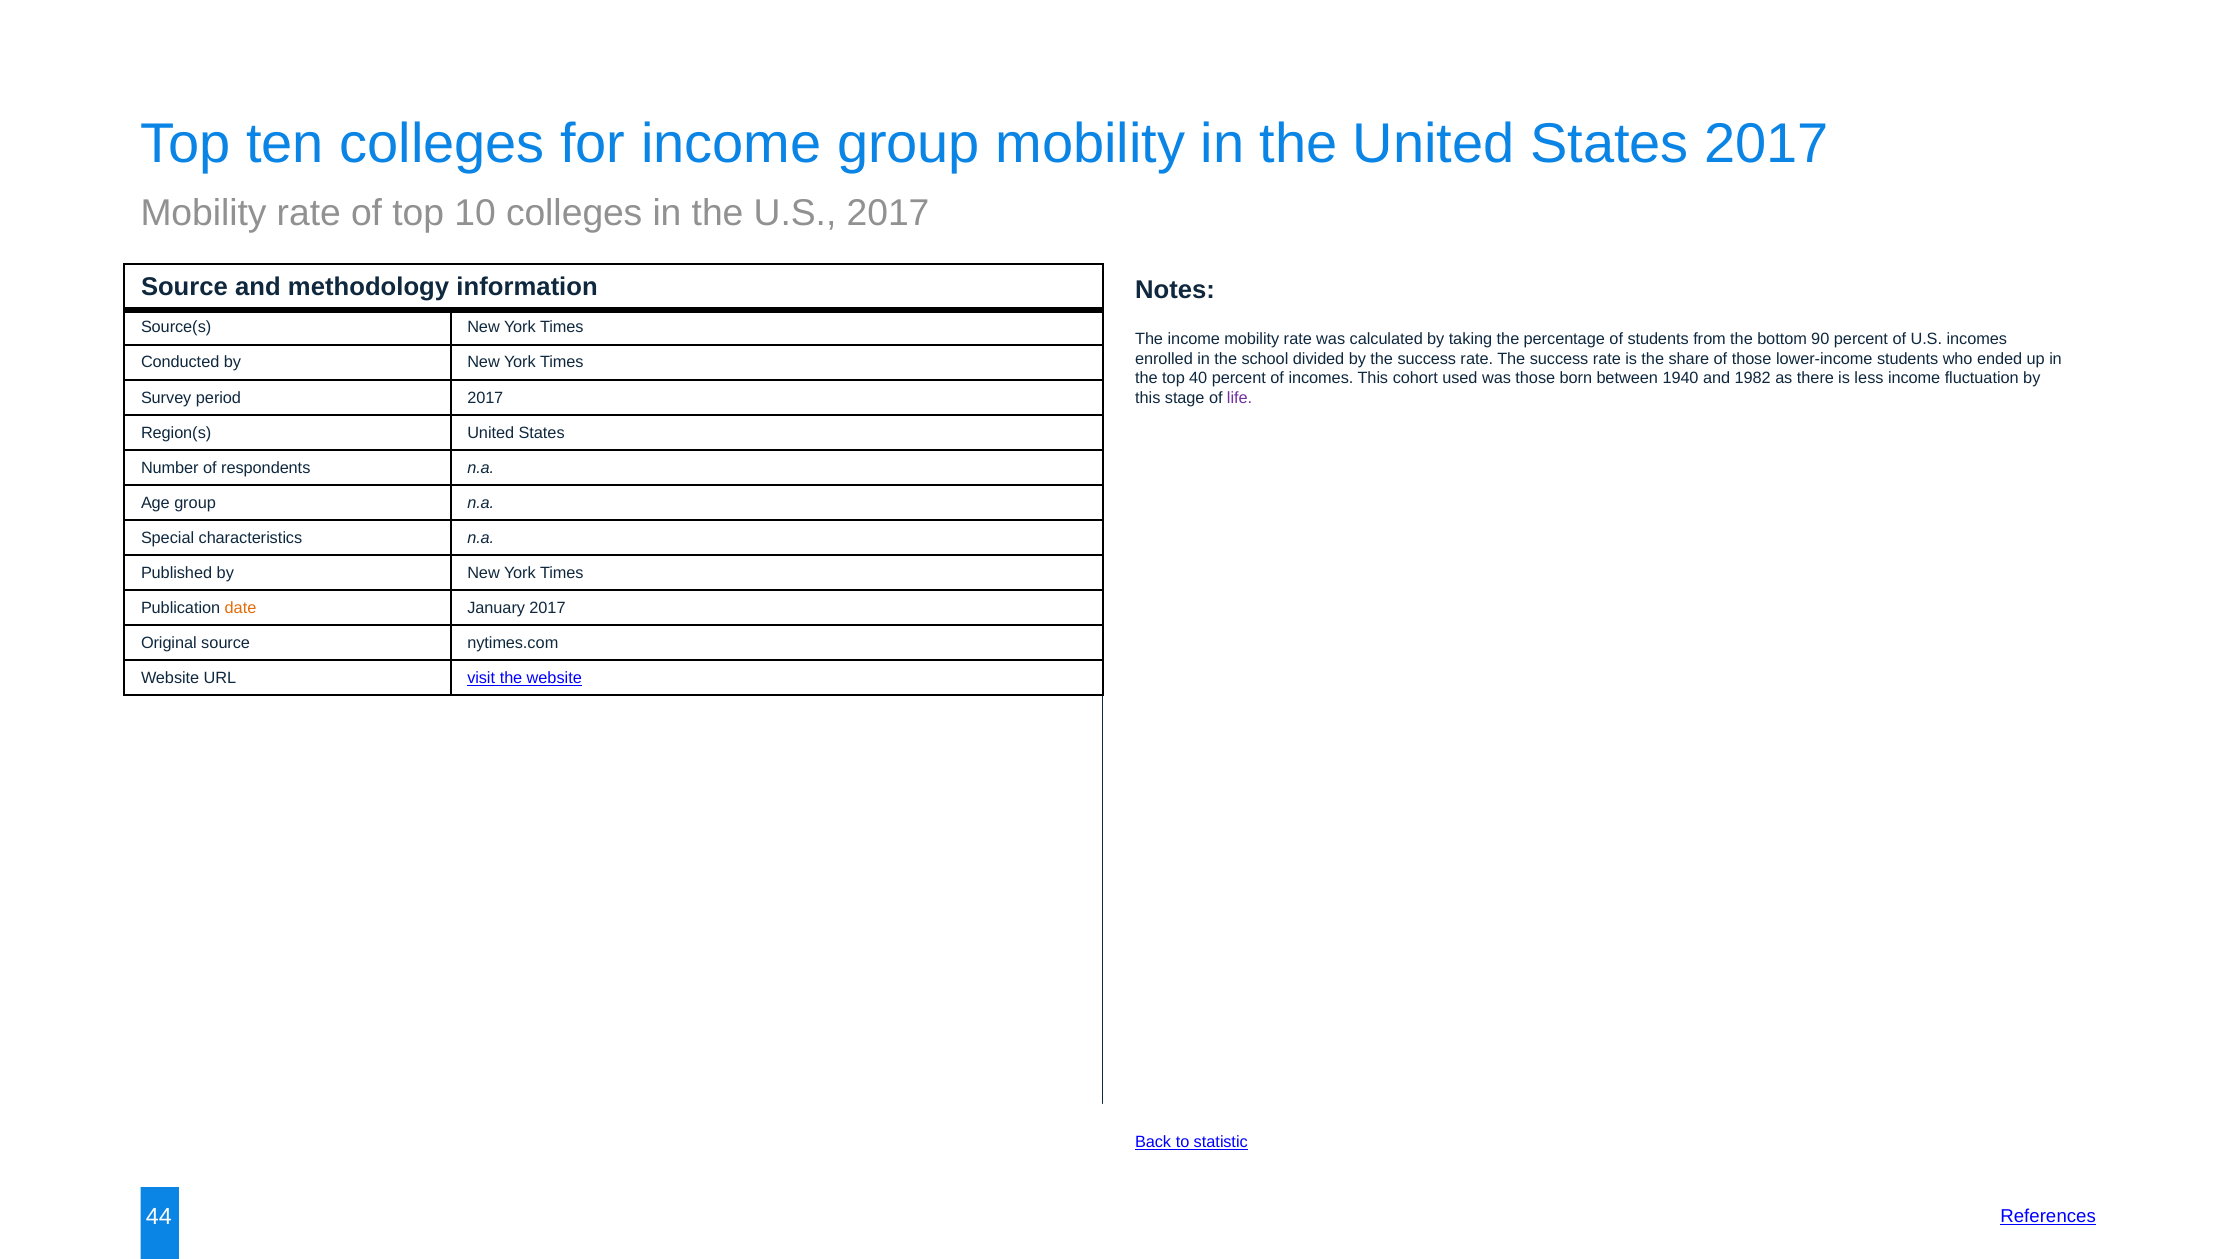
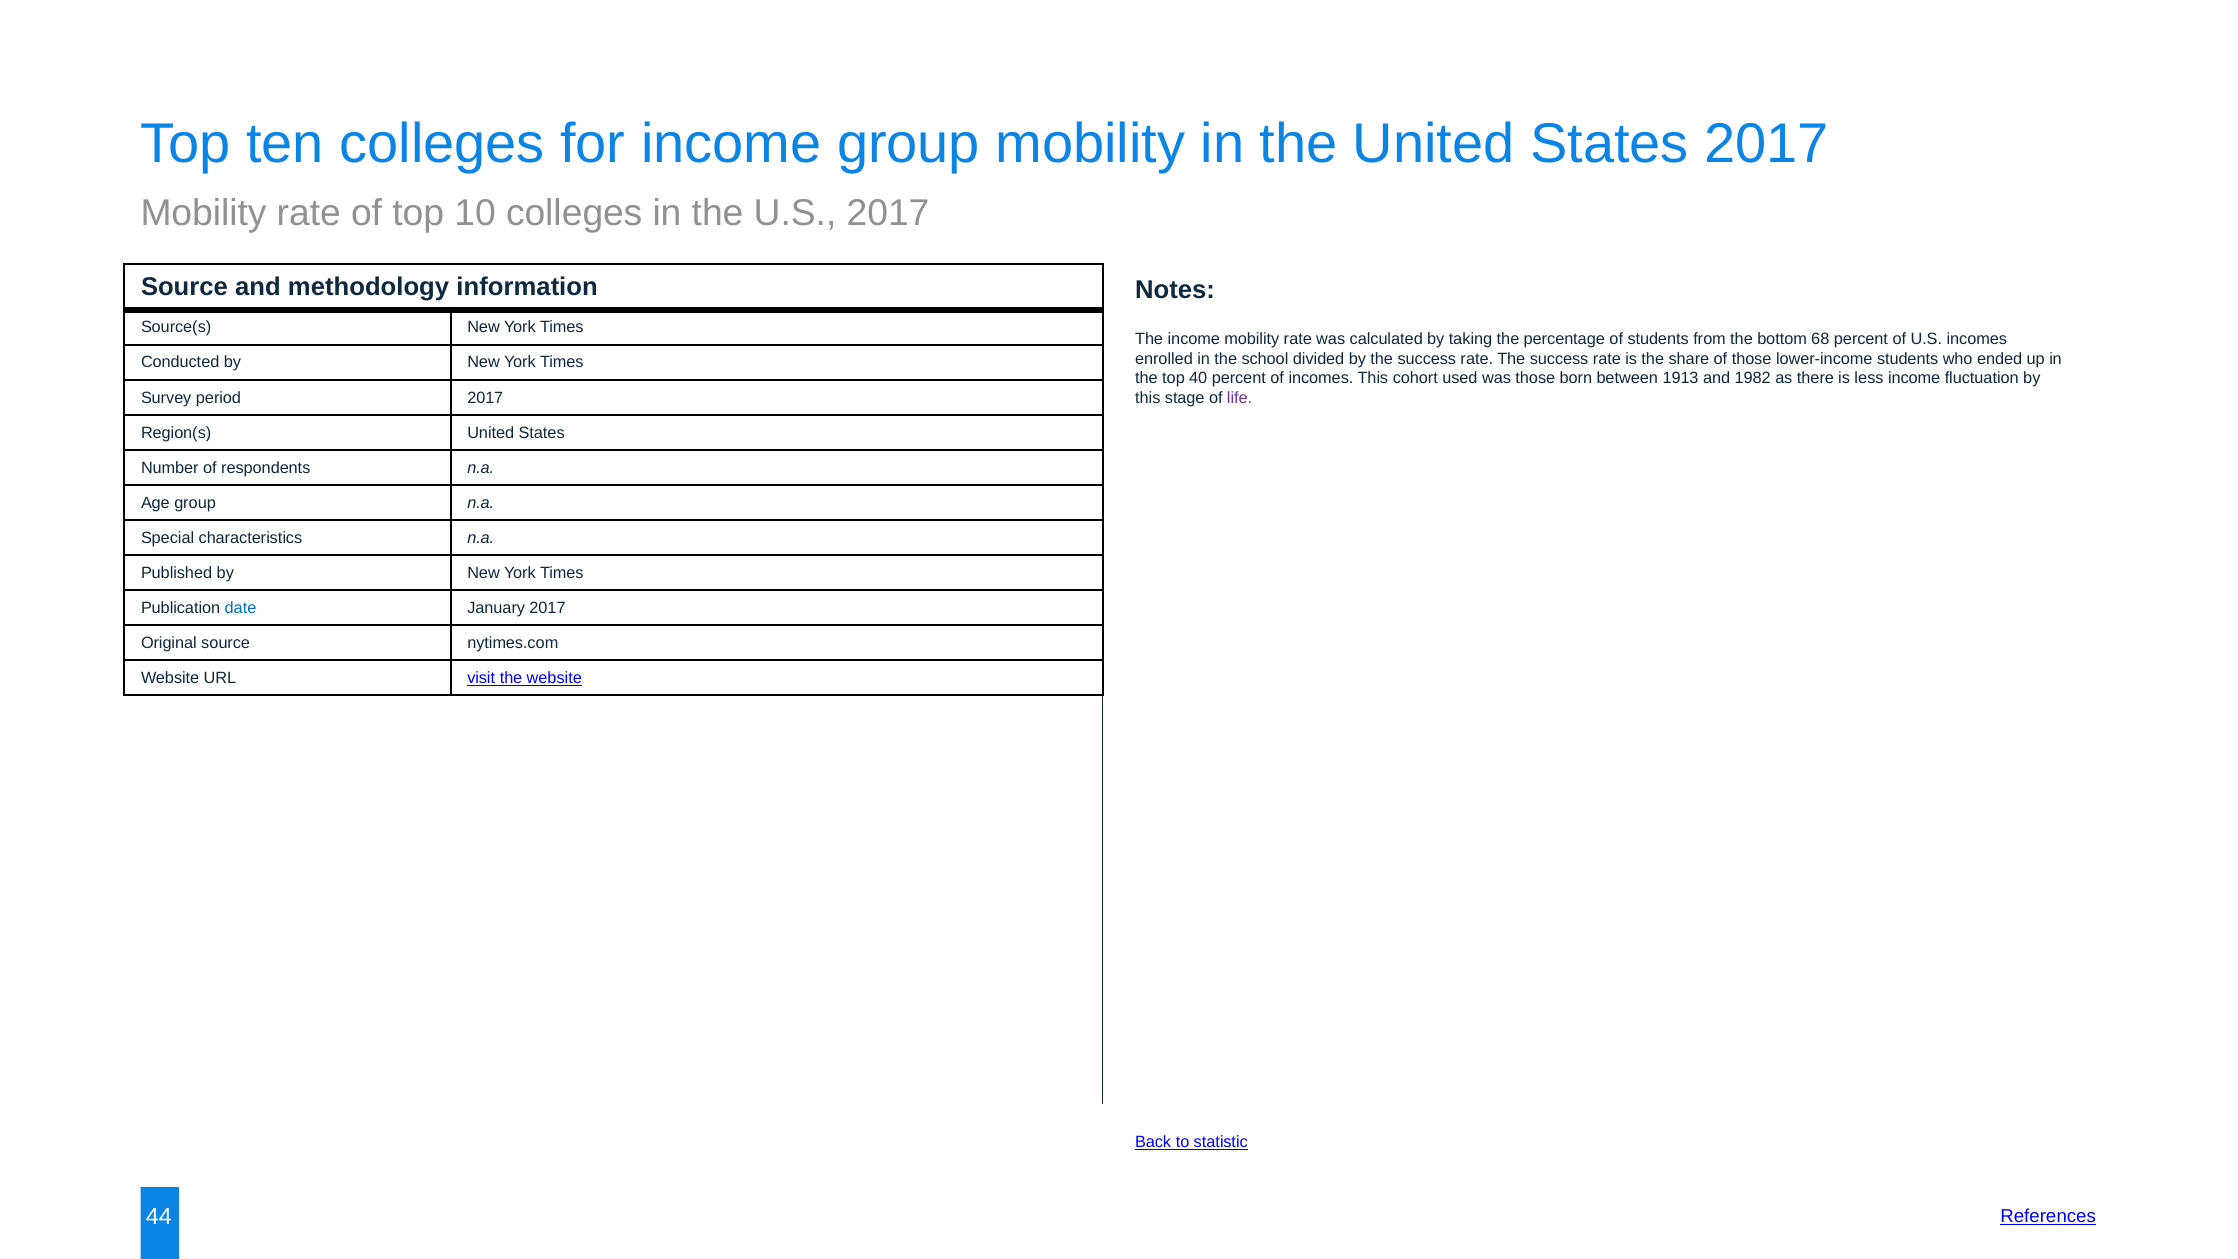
90: 90 -> 68 (1820, 339)
1940: 1940 -> 1913 (1681, 378)
date colour: orange -> blue (241, 608)
